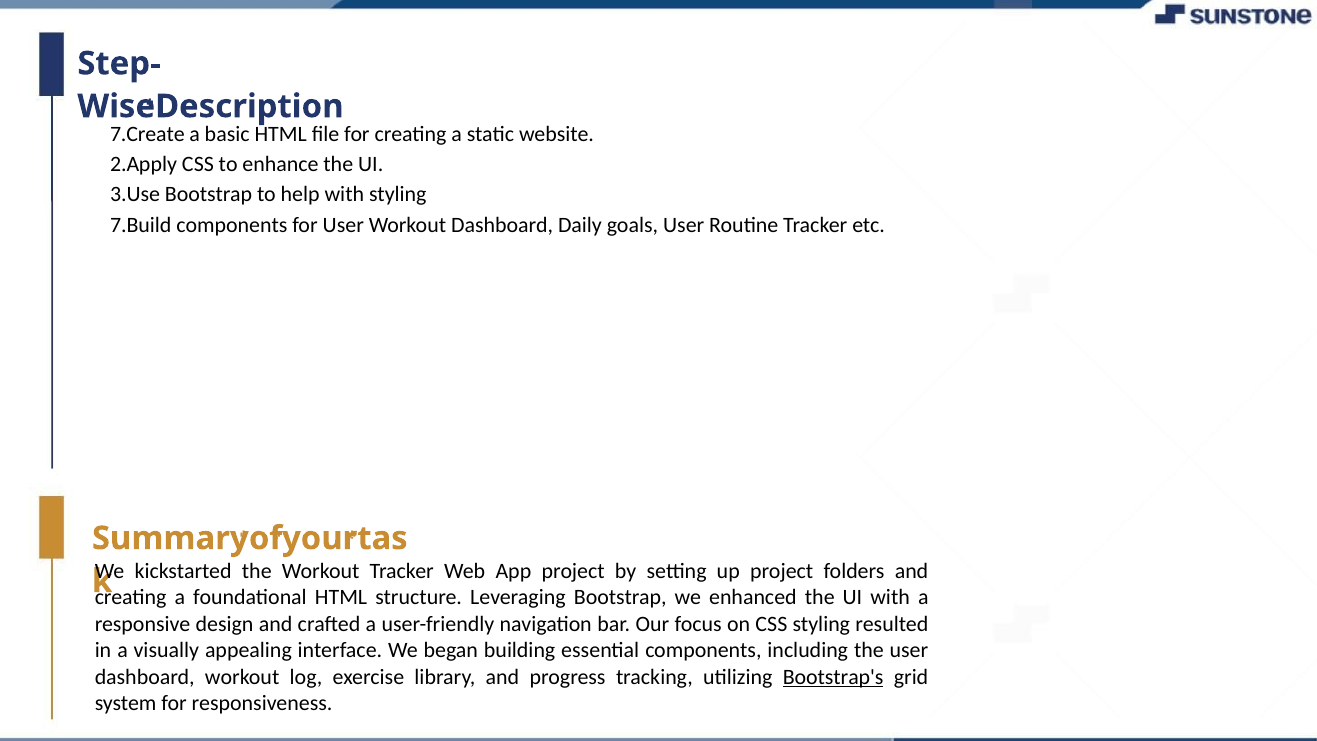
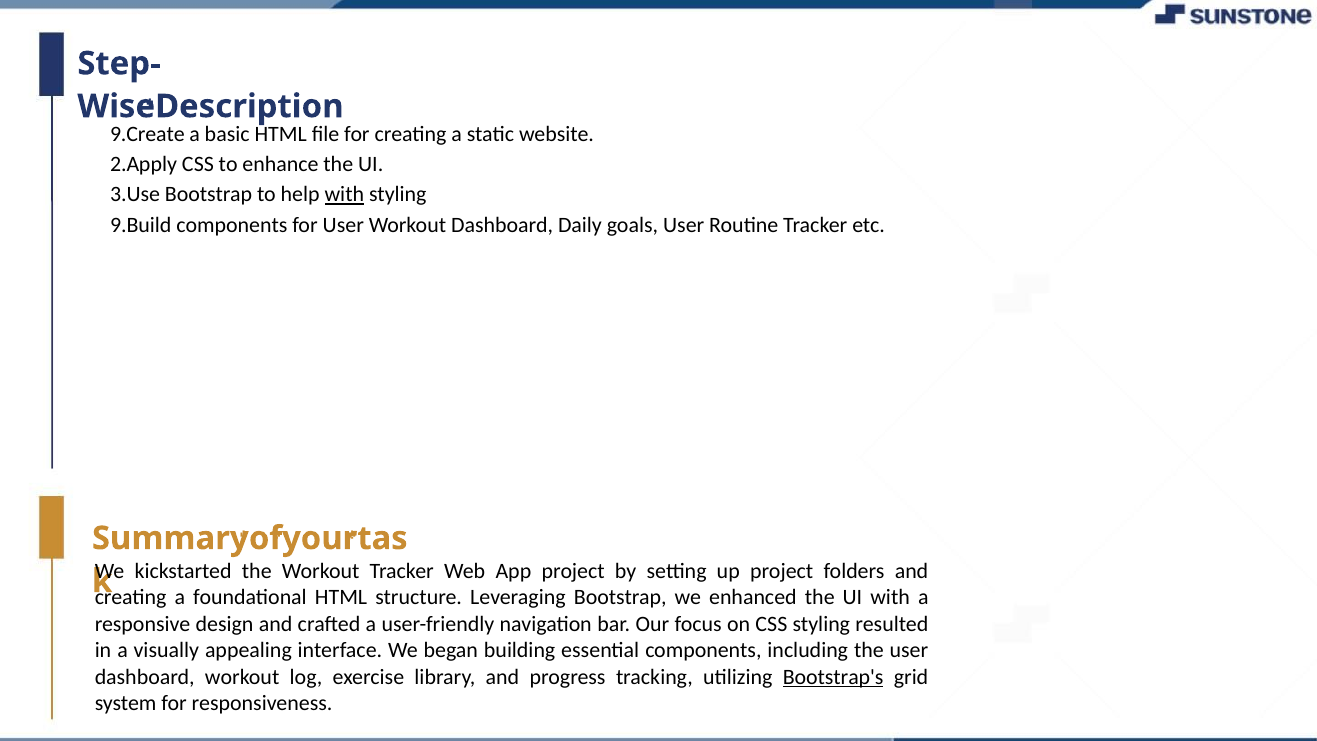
7.Create: 7.Create -> 9.Create (147, 134)
with underline: none -> present (344, 195)
7.Build: 7.Build -> 9.Build (141, 225)
